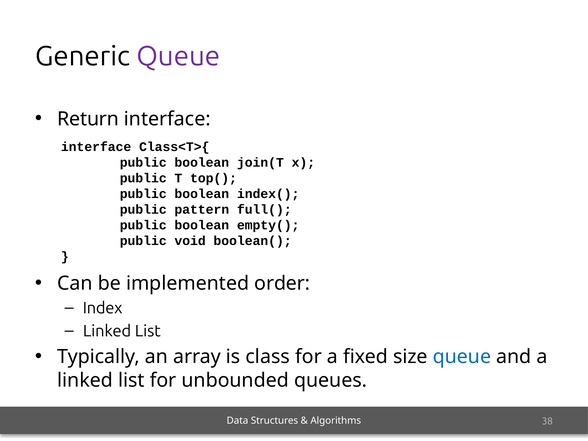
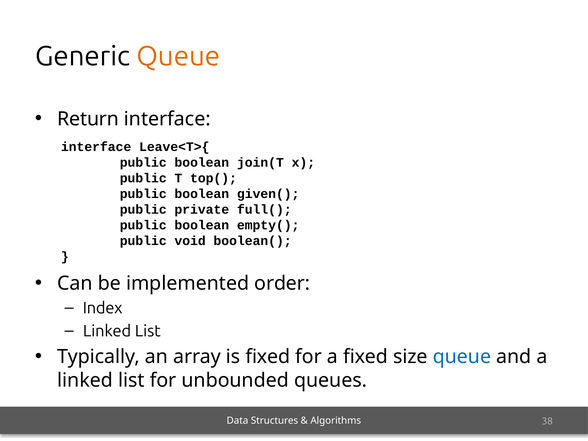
Queue colour: purple -> orange (178, 56)
Class<T>{: Class<T>{ -> Leave<T>{ (174, 147)
index(: index( -> given( (268, 194)
pattern: pattern -> private (202, 210)
is class: class -> fixed (268, 357)
